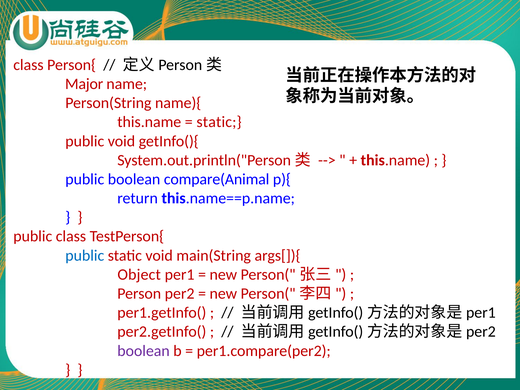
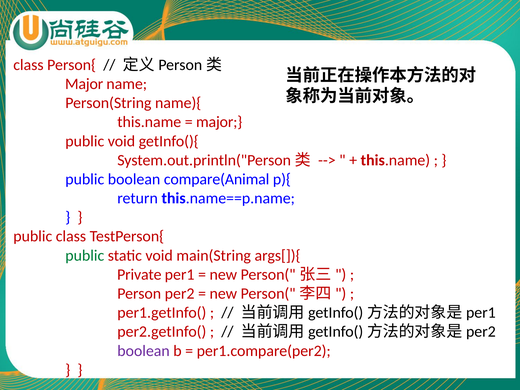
static: static -> major (219, 122)
public colour: blue -> green (85, 255)
Object: Object -> Private (139, 275)
